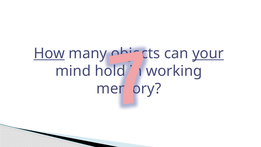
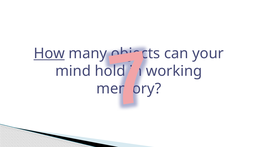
your underline: present -> none (208, 53)
